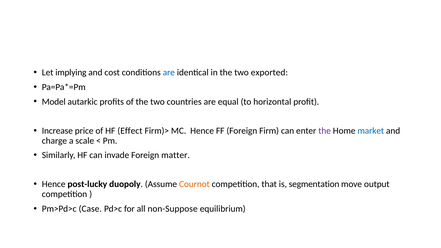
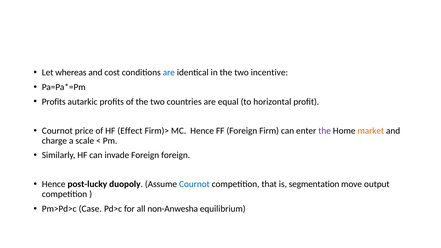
implying: implying -> whereas (71, 73)
exported: exported -> incentive (269, 73)
Model: Model -> Profits (54, 102)
Increase: Increase -> Cournot (57, 131)
market colour: blue -> orange (371, 131)
Foreign matter: matter -> foreign (176, 155)
Cournot colour: orange -> blue (194, 184)
non-Suppose: non-Suppose -> non-Anwesha (173, 209)
